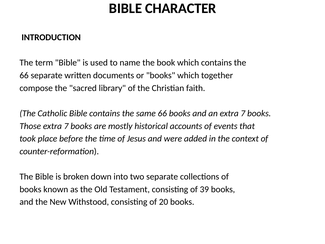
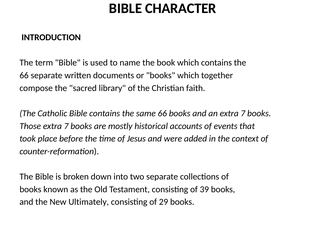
Withstood: Withstood -> Ultimately (89, 202)
20: 20 -> 29 (164, 202)
